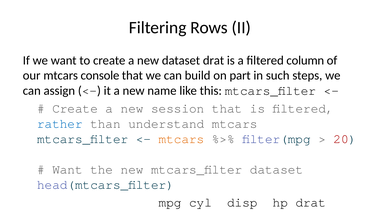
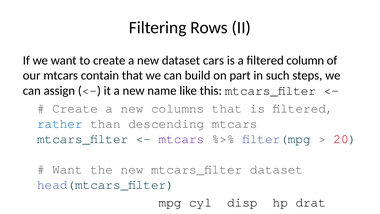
dataset drat: drat -> cars (213, 60)
console: console -> contain (100, 75)
session: session -> columns (178, 108)
understand: understand -> descending (166, 124)
mtcars colour: orange -> purple (182, 139)
